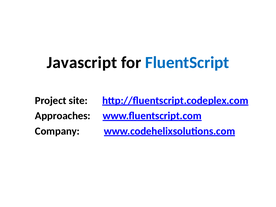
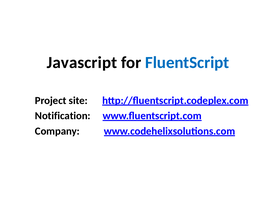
Approaches: Approaches -> Notification (63, 116)
